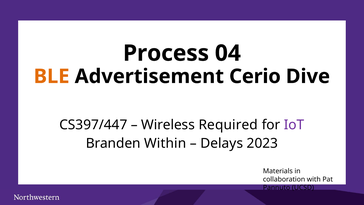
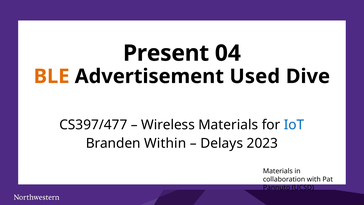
Process: Process -> Present (166, 53)
Cerio: Cerio -> Used (255, 76)
CS397/447: CS397/447 -> CS397/477 (93, 125)
Wireless Required: Required -> Materials (228, 125)
IoT colour: purple -> blue (294, 125)
